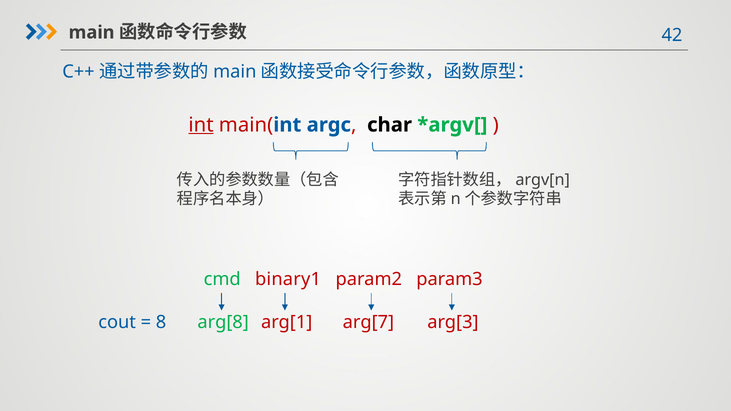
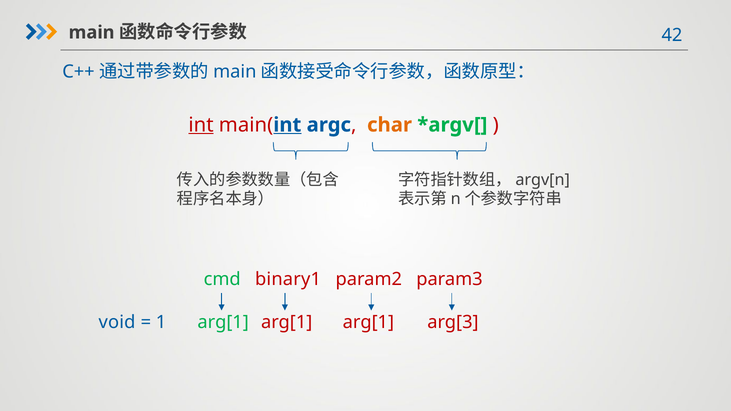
int underline: none -> present (287, 125)
char colour: black -> orange (390, 125)
cout: cout -> void (117, 322)
8: 8 -> 1 (161, 322)
arg[8: arg[8 -> arg[1 (223, 322)
arg[7: arg[7 -> arg[1 (368, 322)
